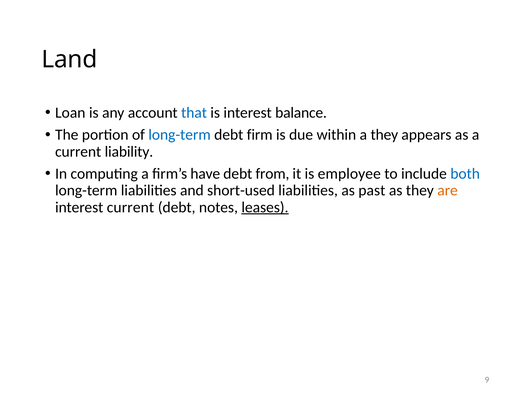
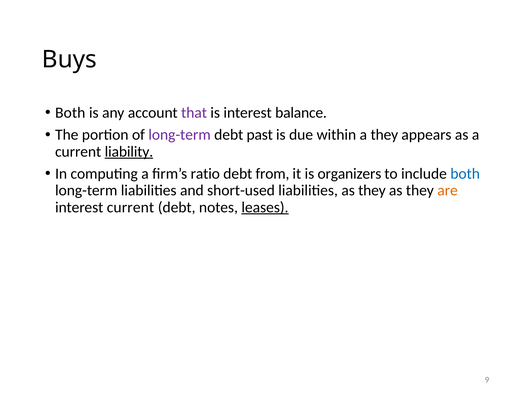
Land: Land -> Buys (69, 60)
Loan: Loan -> Both (70, 113)
that colour: blue -> purple (194, 113)
long-term colour: blue -> purple (180, 135)
firm: firm -> past (260, 135)
liability underline: none -> present (129, 152)
have: have -> ratio (205, 174)
employee: employee -> organizers (349, 174)
liabilities as past: past -> they (372, 191)
